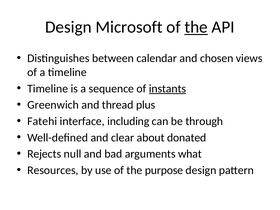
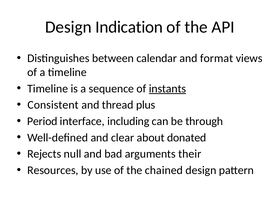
Microsoft: Microsoft -> Indication (129, 27)
the underline: present -> none (196, 27)
chosen: chosen -> format (217, 58)
Greenwich: Greenwich -> Consistent (53, 105)
Fatehi: Fatehi -> Period (42, 121)
what: what -> their (190, 154)
purpose: purpose -> chained (164, 170)
